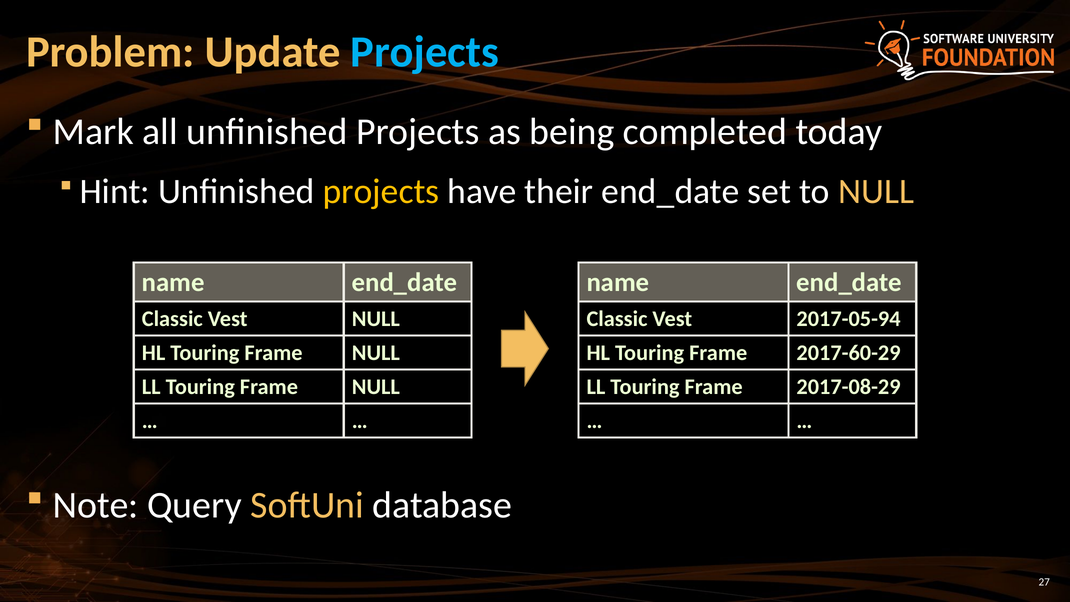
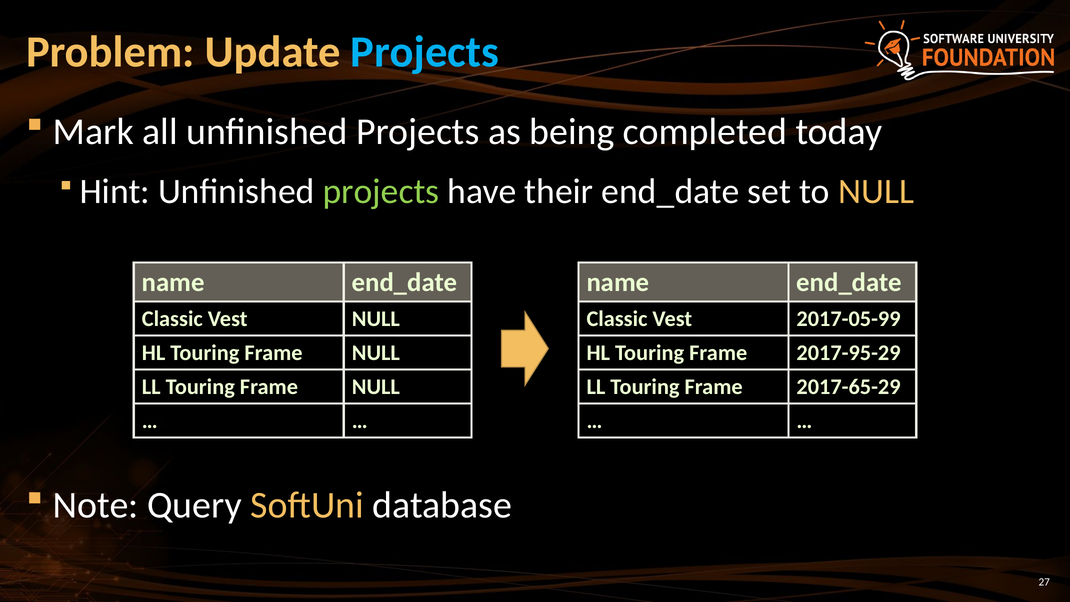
projects colour: yellow -> light green (381, 191)
2017-05-94: 2017-05-94 -> 2017-05-99 (849, 319)
2017-60-29: 2017-60-29 -> 2017-95-29 (849, 353)
2017-08-29: 2017-08-29 -> 2017-65-29 (849, 387)
